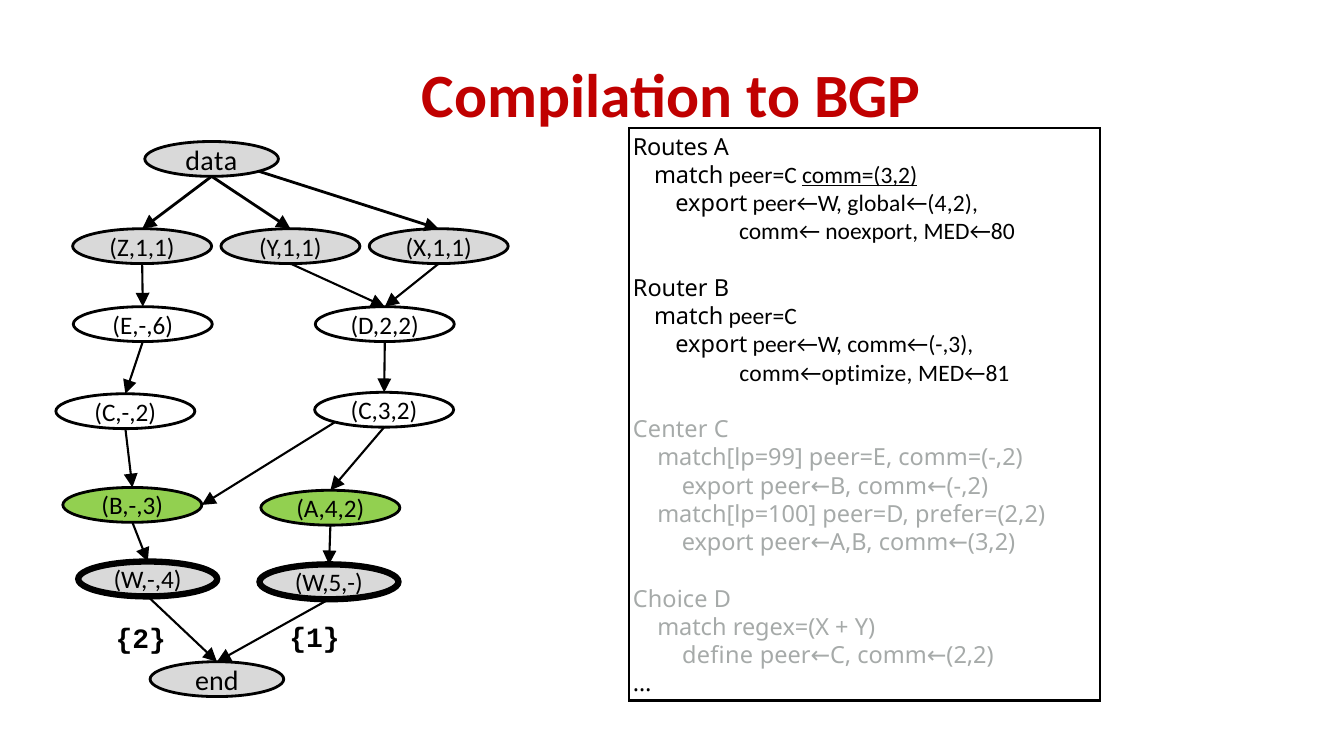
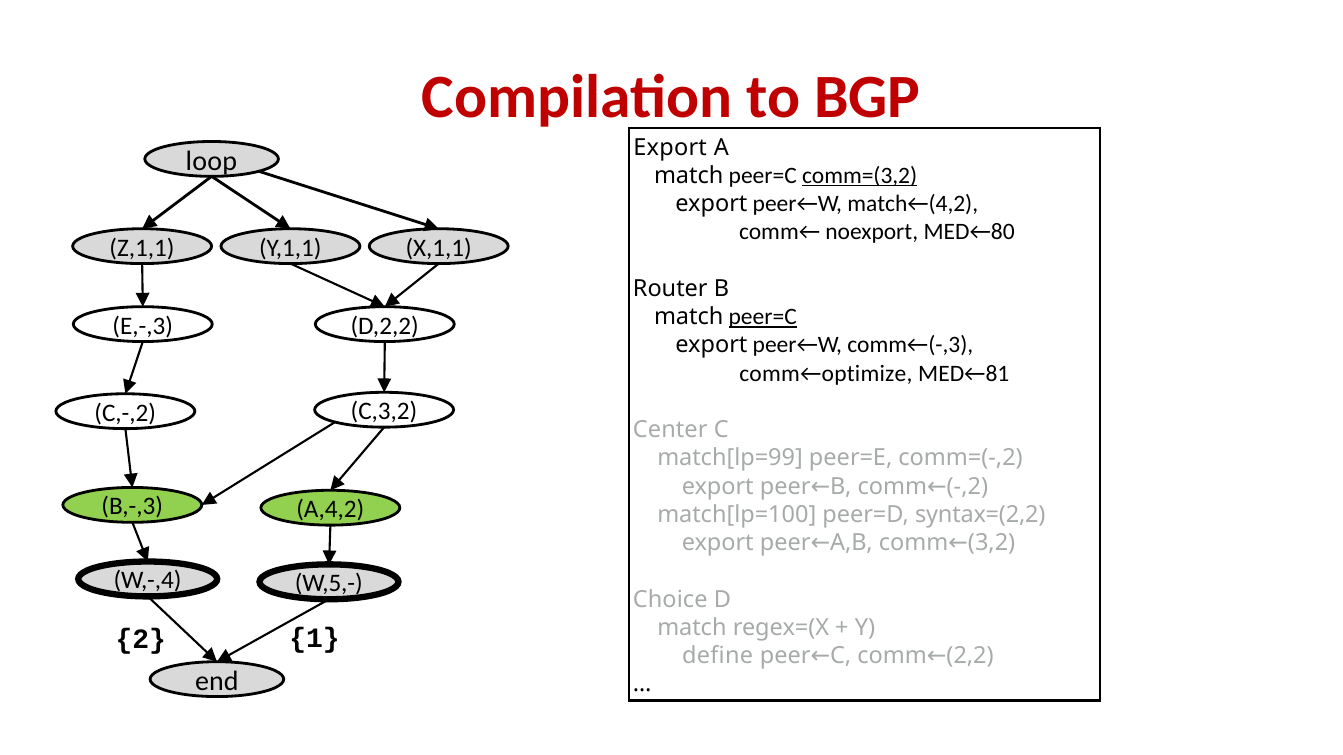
Routes: Routes -> Export (670, 147)
data: data -> loop (211, 161)
global←(4,2: global←(4,2 -> match←(4,2 (913, 204)
peer=C underline: none -> present (763, 317)
E,-,6: E,-,6 -> E,-,3 (143, 326)
prefer=(2,2: prefer=(2,2 -> syntax=(2,2 (980, 515)
